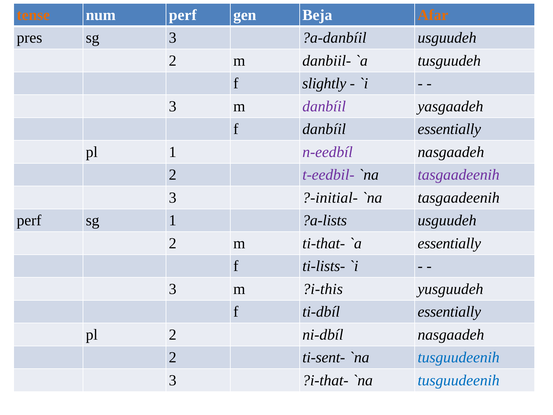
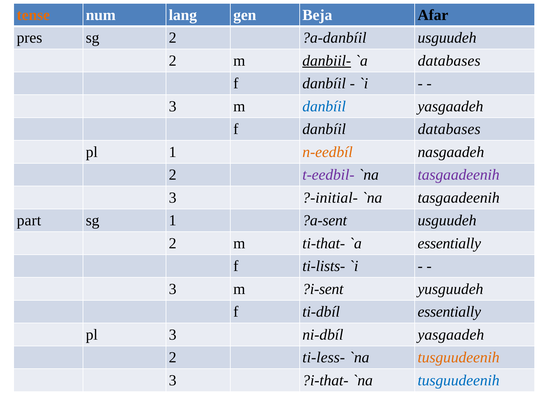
num perf: perf -> lang (183, 15)
Afar colour: orange -> black (433, 15)
sg 3: 3 -> 2 (173, 38)
danbiil- underline: none -> present (327, 61)
tusguudeh: tusguudeh -> databases (449, 61)
slightly: slightly -> danbíil (324, 83)
danbíil colour: purple -> blue (324, 106)
danbíil essentially: essentially -> databases (449, 129)
n-eedbíl colour: purple -> orange (328, 152)
perf: perf -> part (29, 220)
?a-lists: ?a-lists -> ?a-sent (325, 220)
?i-this: ?i-this -> ?i-sent (323, 289)
pl 2: 2 -> 3 (173, 334)
ni-dbíl nasgaadeh: nasgaadeh -> yasgaadeh (451, 334)
ti-sent-: ti-sent- -> ti-less- (324, 357)
tusguudeenih colour: blue -> orange (459, 357)
